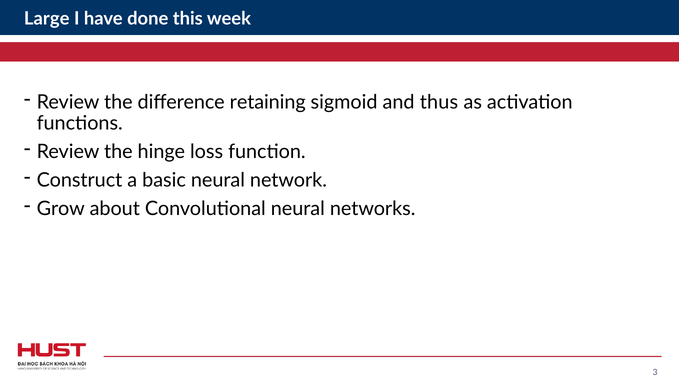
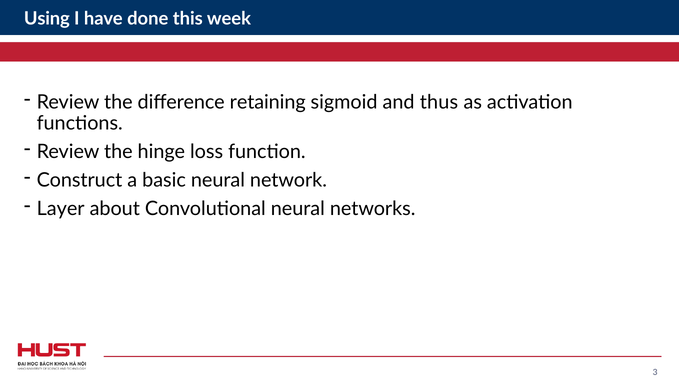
Large: Large -> Using (47, 19)
Grow: Grow -> Layer (61, 209)
